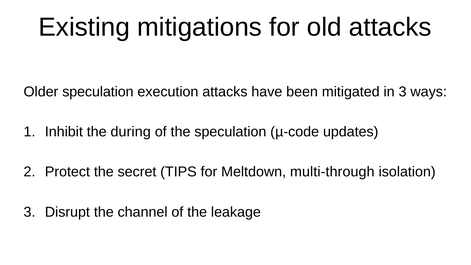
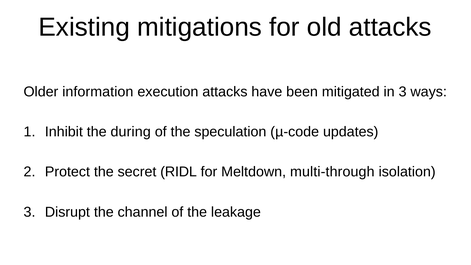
Older speculation: speculation -> information (98, 92)
TIPS: TIPS -> RIDL (179, 172)
